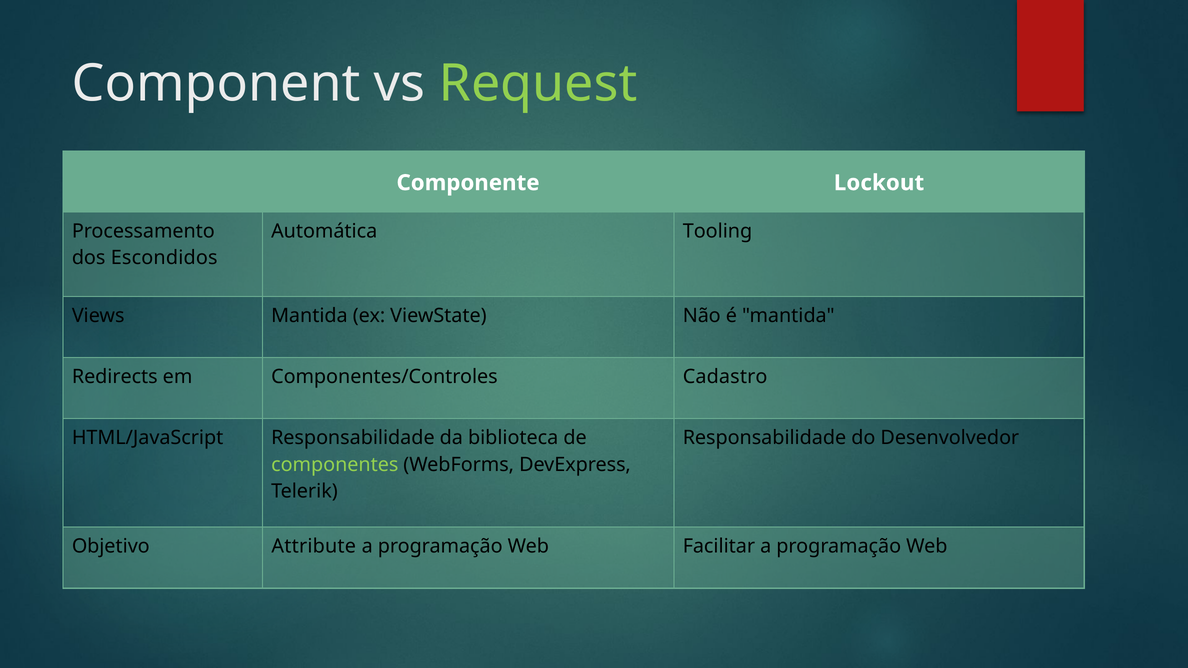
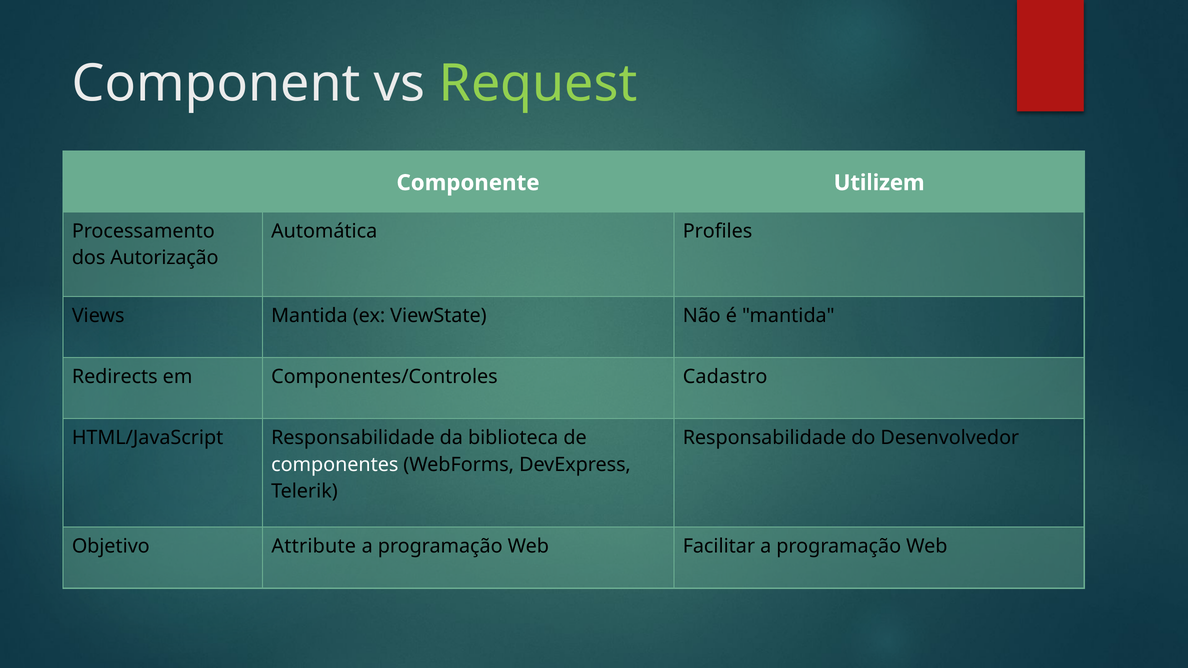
Lockout: Lockout -> Utilizem (879, 183)
Tooling: Tooling -> Profiles (718, 231)
Escondidos: Escondidos -> Autorização (164, 258)
componentes colour: light green -> white (335, 465)
